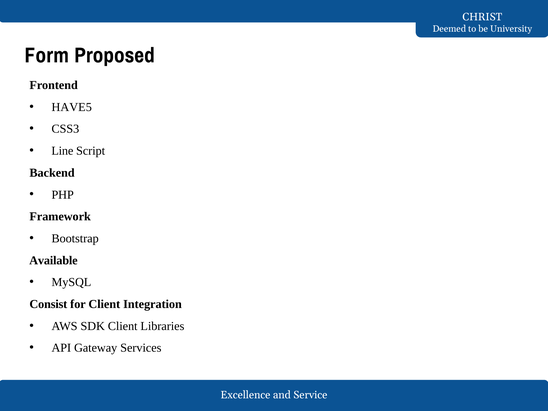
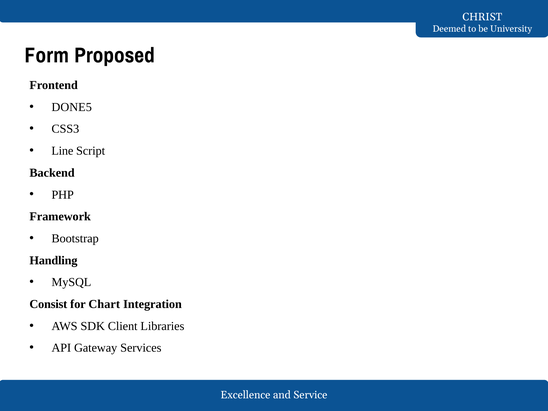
HAVE5: HAVE5 -> DONE5 (72, 107)
Available: Available -> Handling (53, 260)
for Client: Client -> Chart (104, 304)
